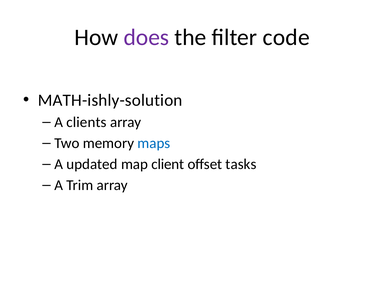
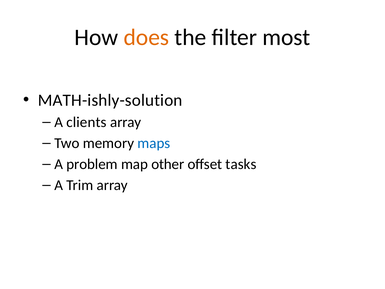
does colour: purple -> orange (146, 37)
code: code -> most (286, 37)
updated: updated -> problem (92, 164)
client: client -> other (168, 164)
